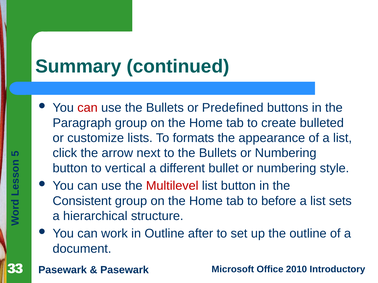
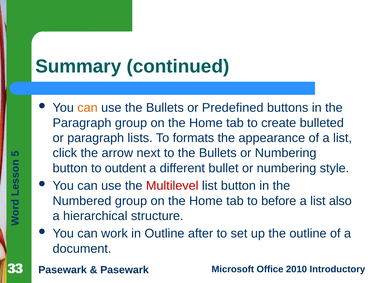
can colour: red -> orange (88, 108)
or customize: customize -> paragraph (96, 138)
vertical: vertical -> outdent (125, 168)
Consistent: Consistent -> Numbered (82, 201)
sets: sets -> also (340, 201)
